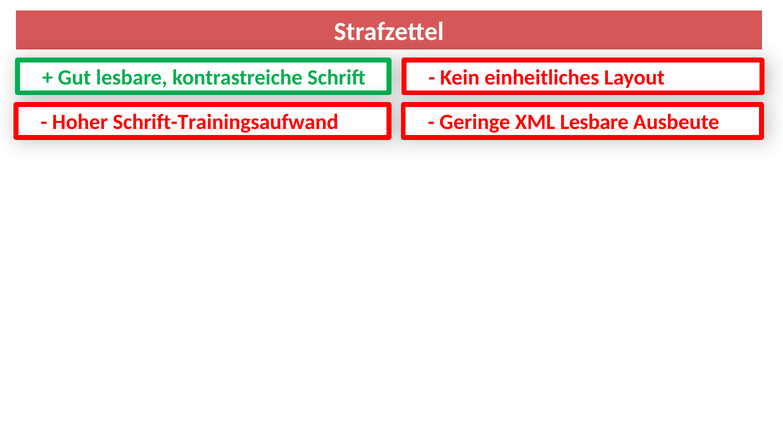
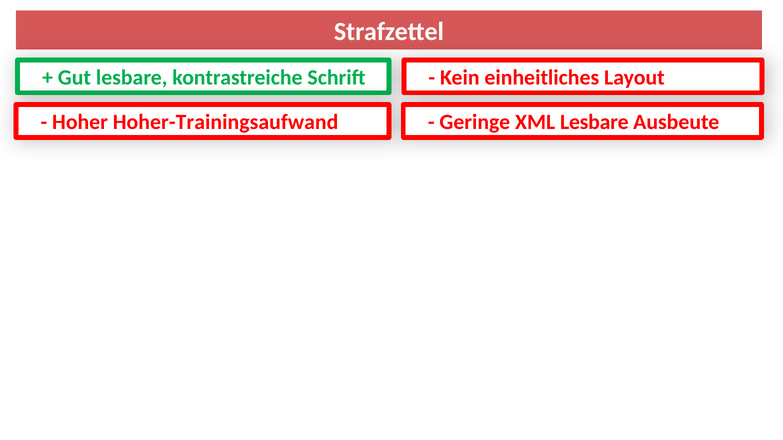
Schrift-Trainingsaufwand: Schrift-Trainingsaufwand -> Hoher-Trainingsaufwand (226, 122)
